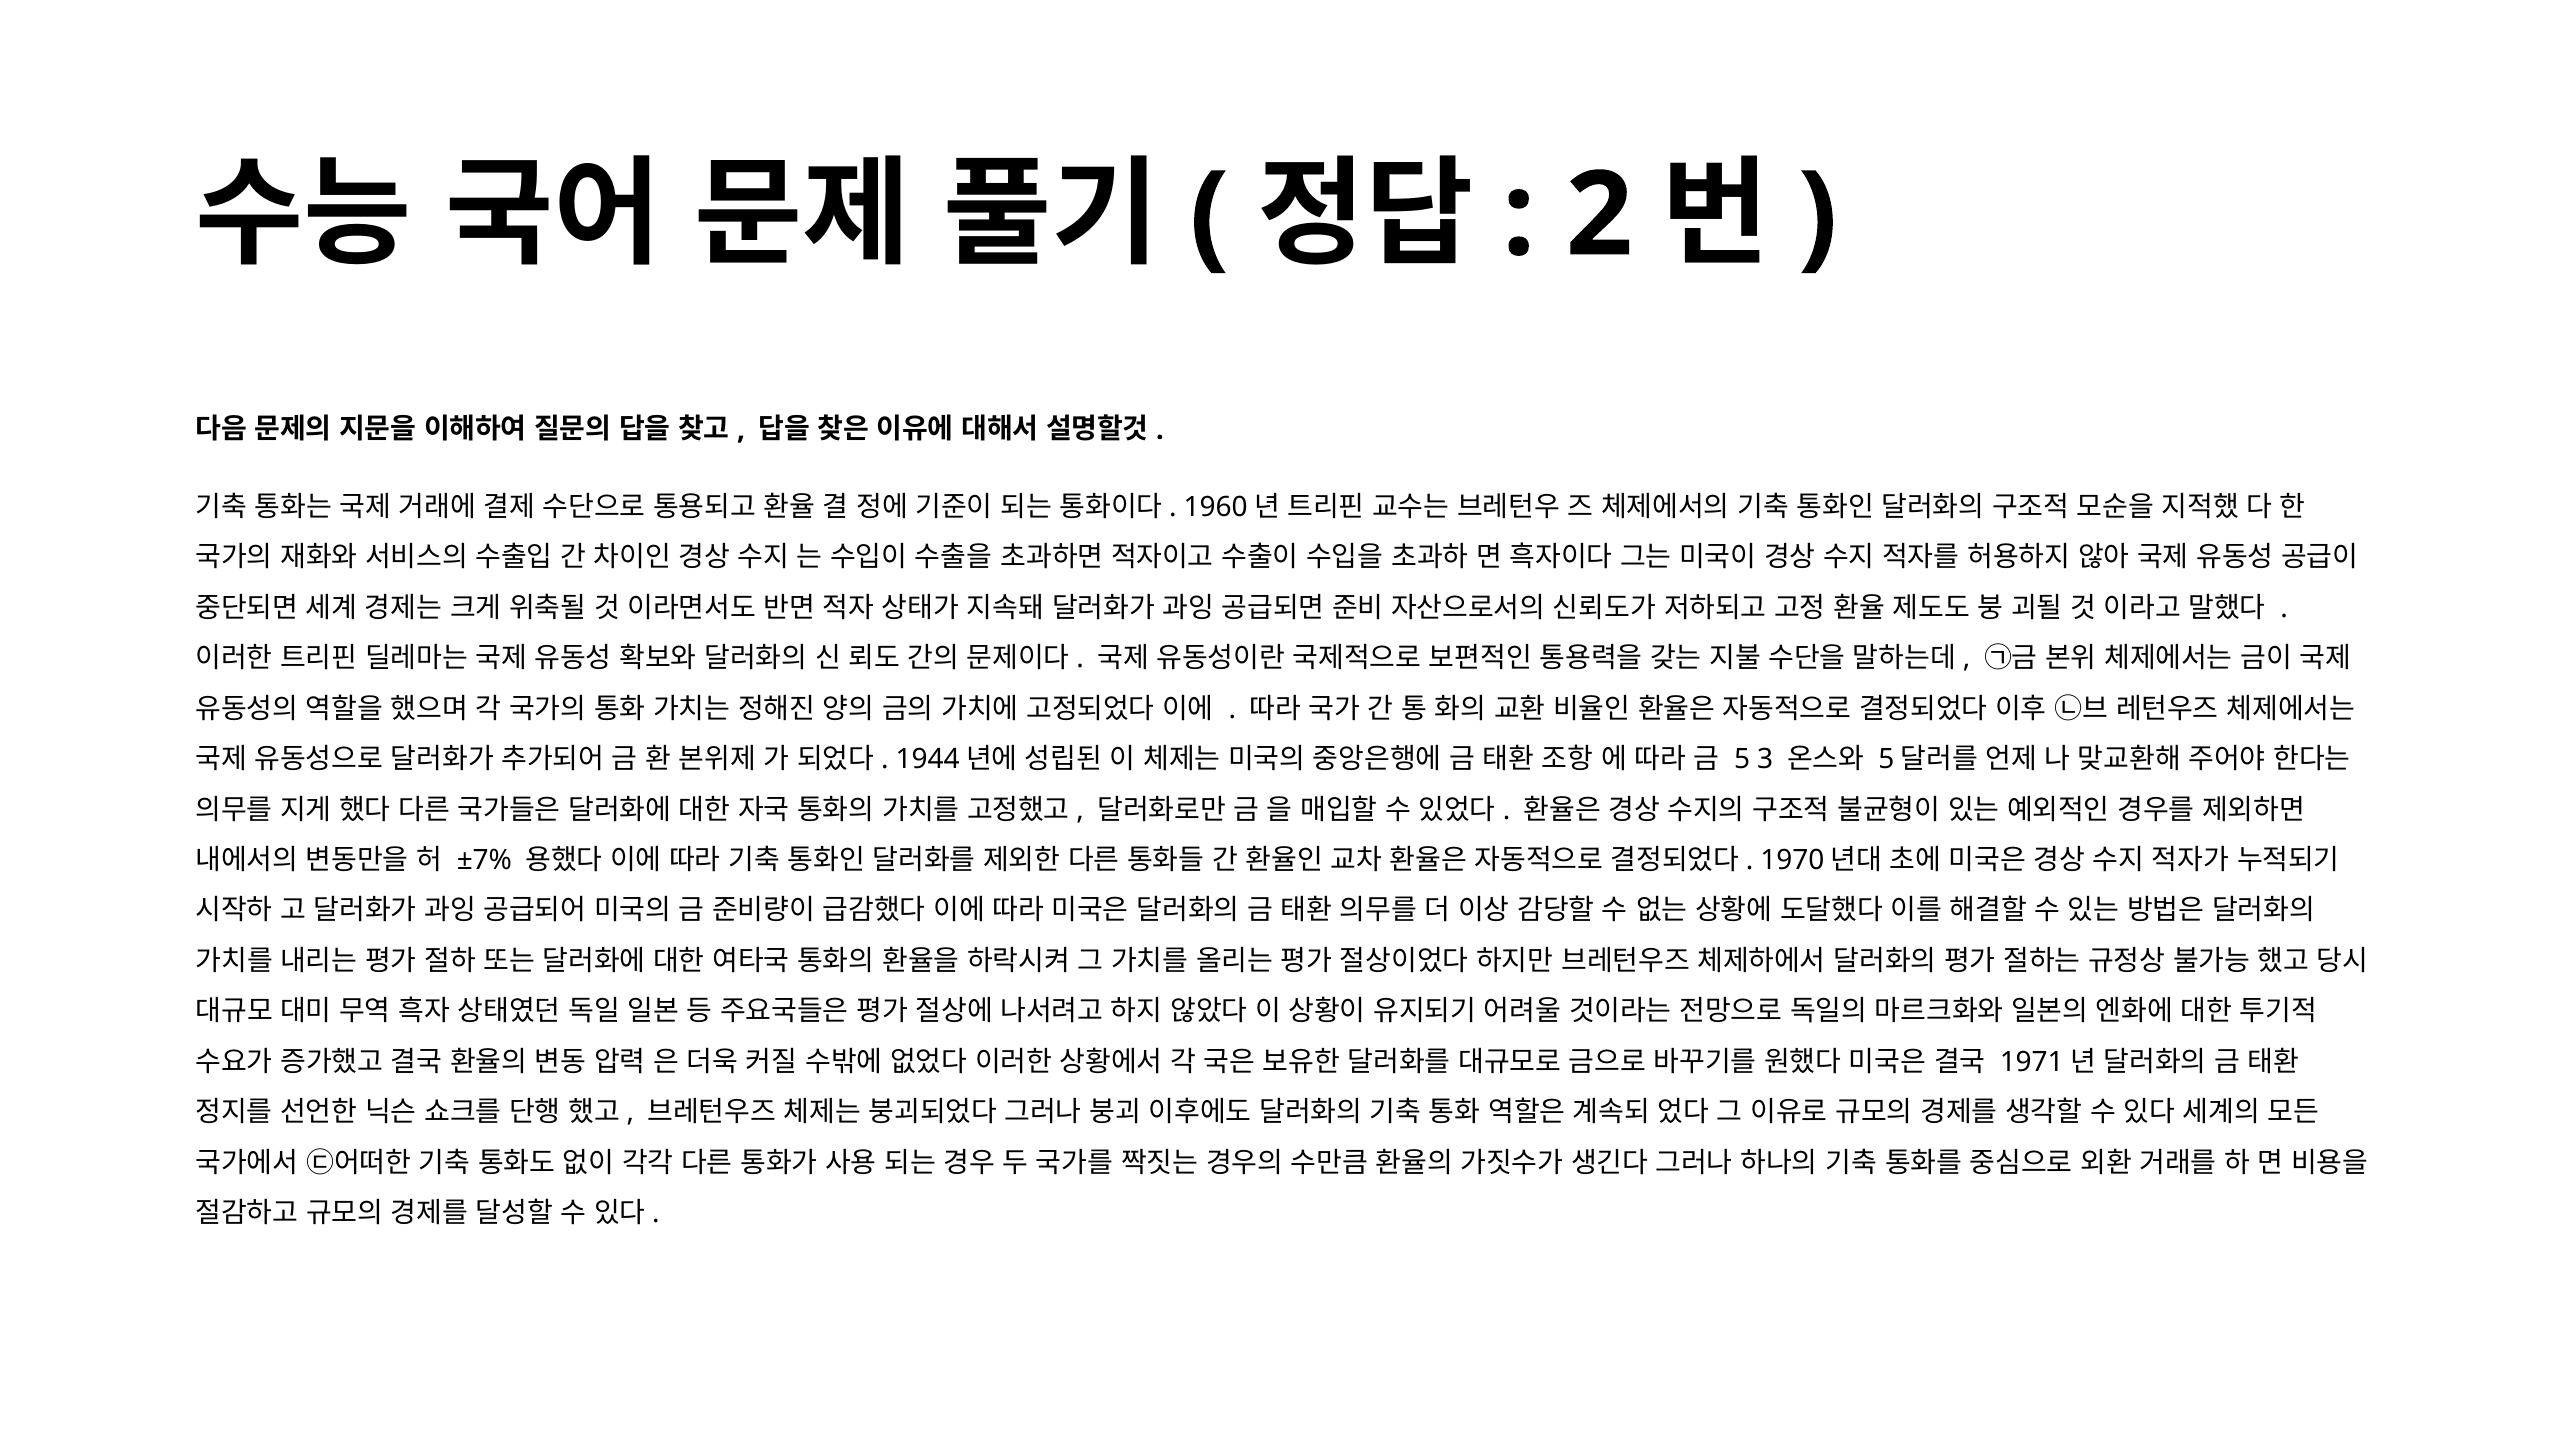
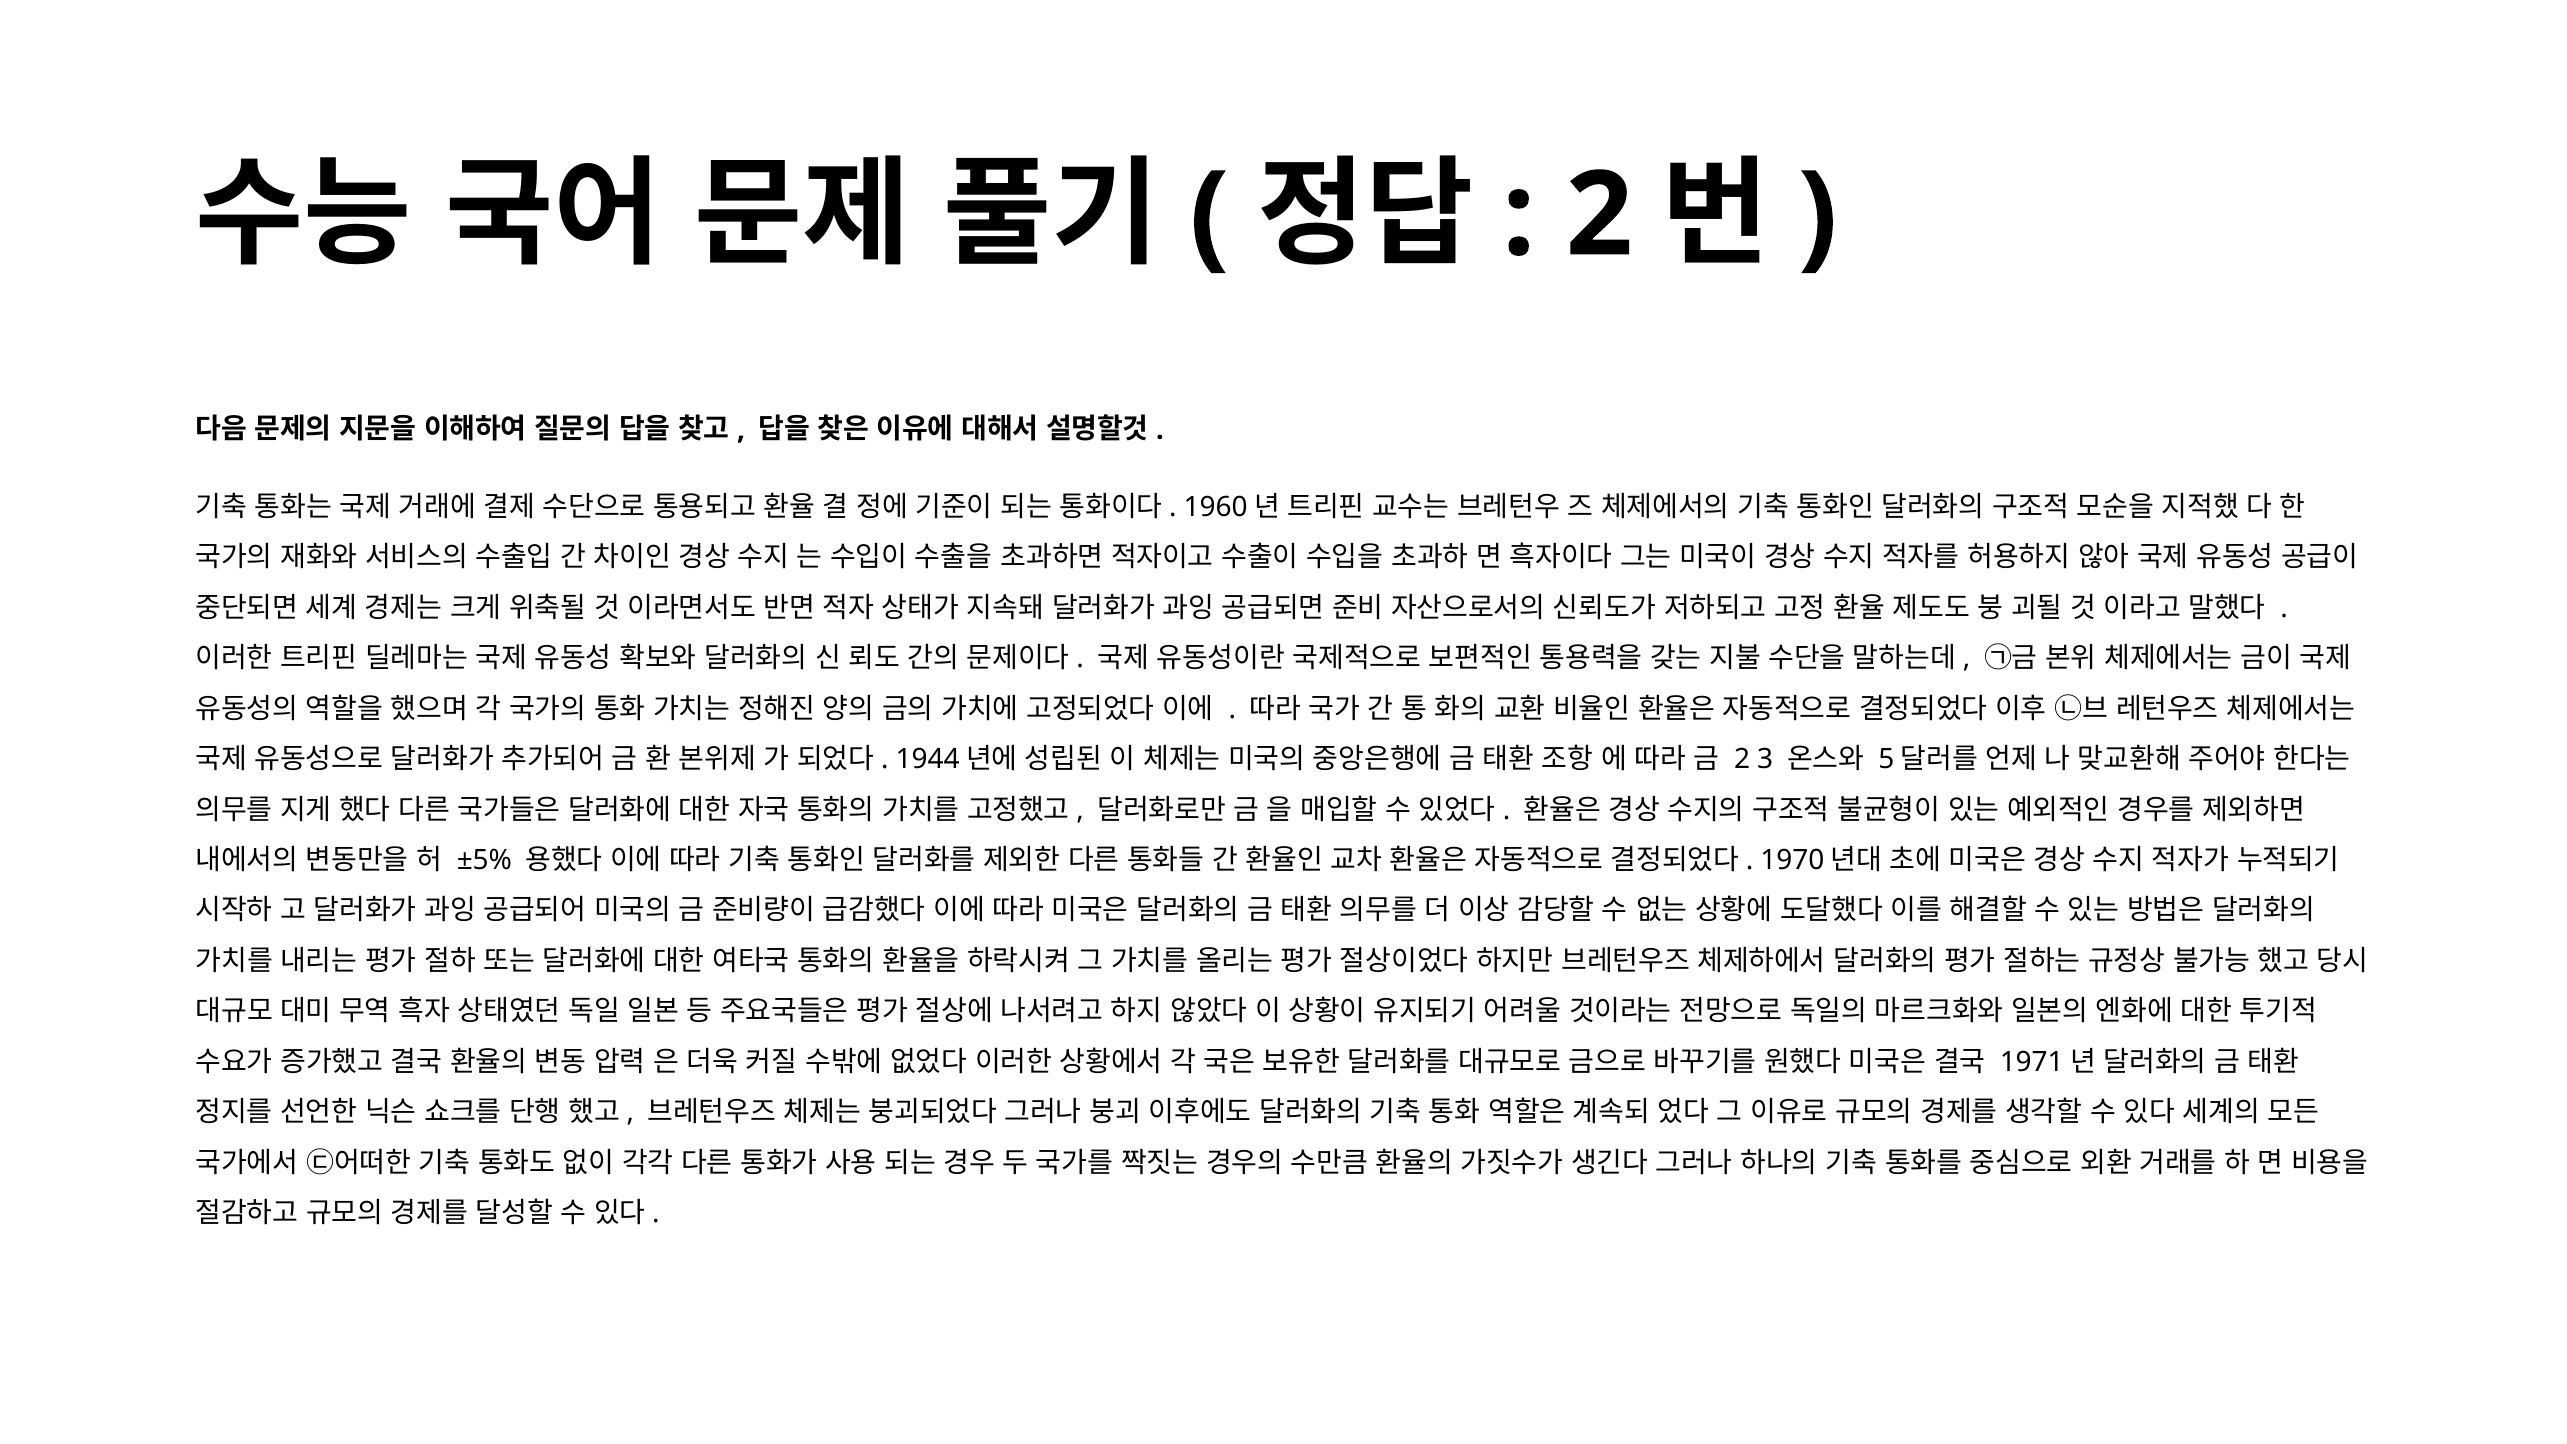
5: 5 -> 2 (1742, 759)
±7%: ±7% -> ±5% (484, 860)
